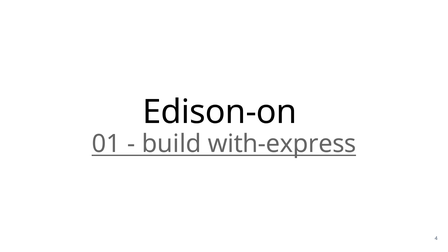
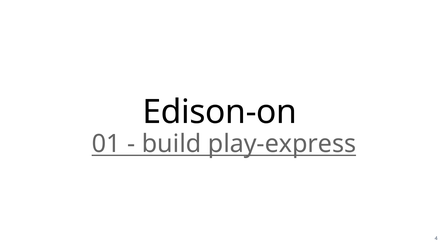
with-express: with-express -> play-express (282, 144)
